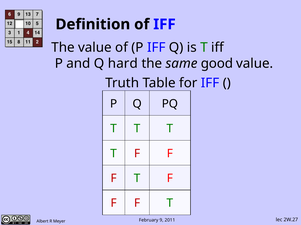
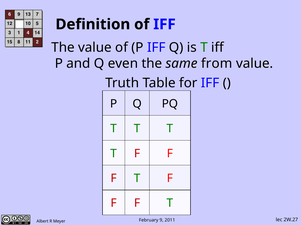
hard: hard -> even (123, 64)
good: good -> from (217, 64)
